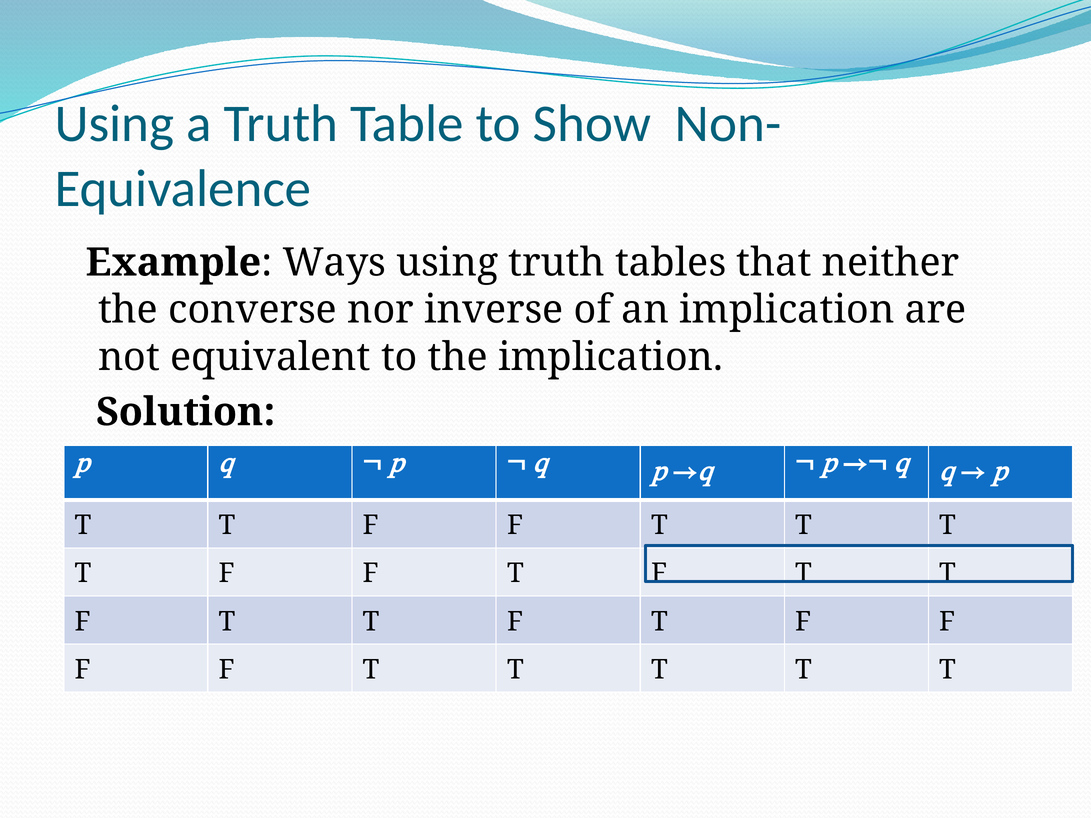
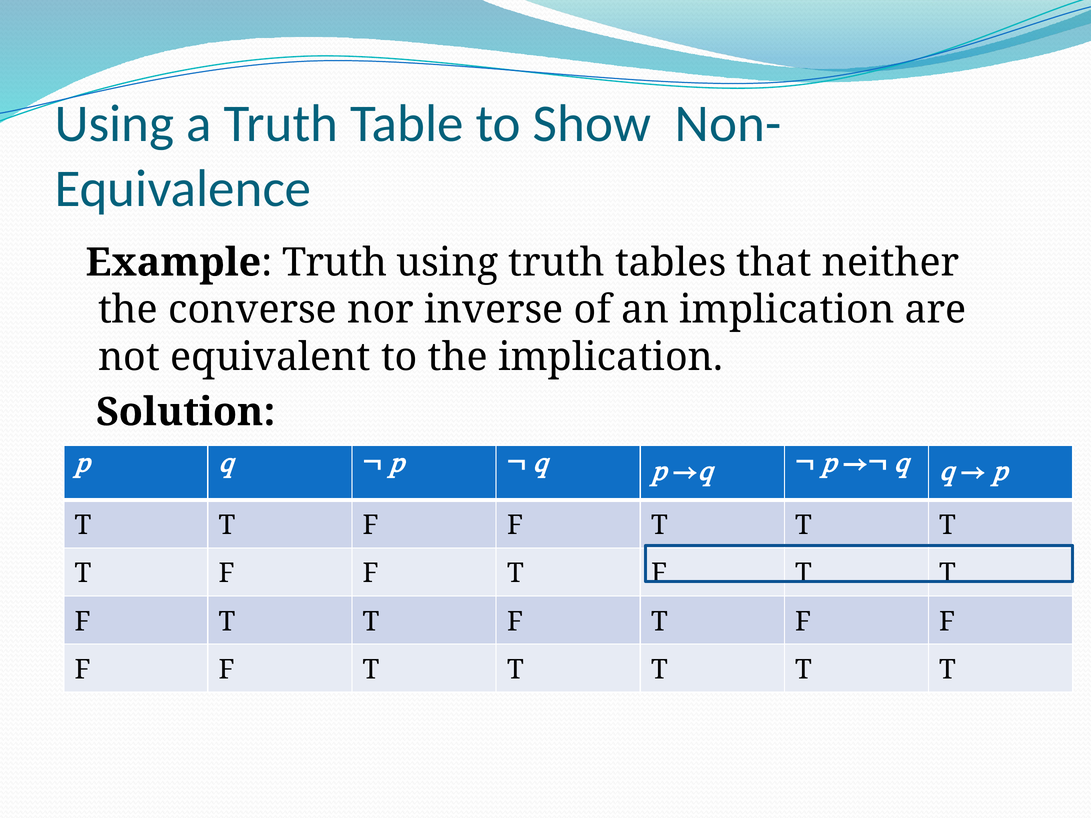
Example Ways: Ways -> Truth (335, 263)
